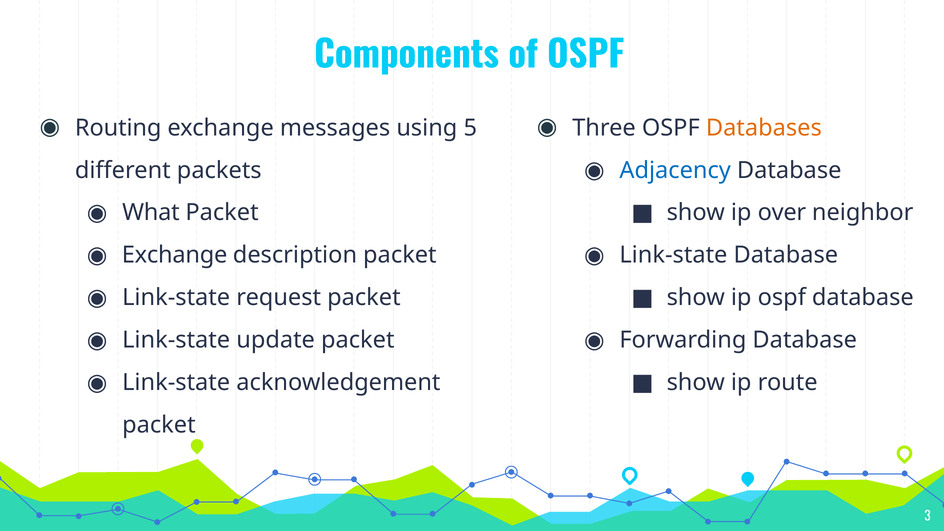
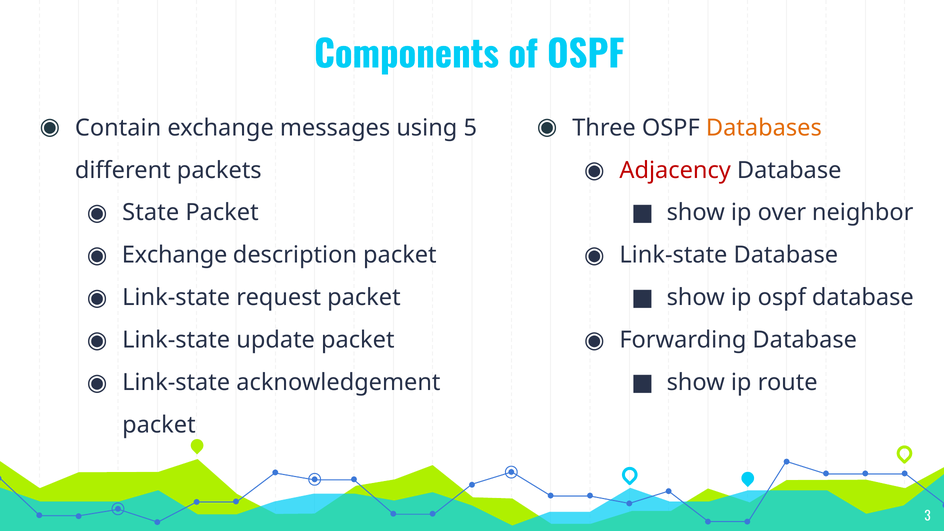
Routing: Routing -> Contain (118, 128)
Adjacency colour: blue -> red (675, 170)
What: What -> State (151, 213)
